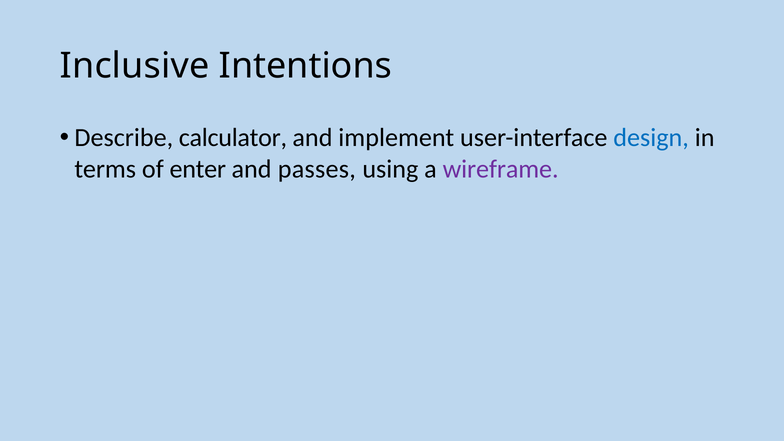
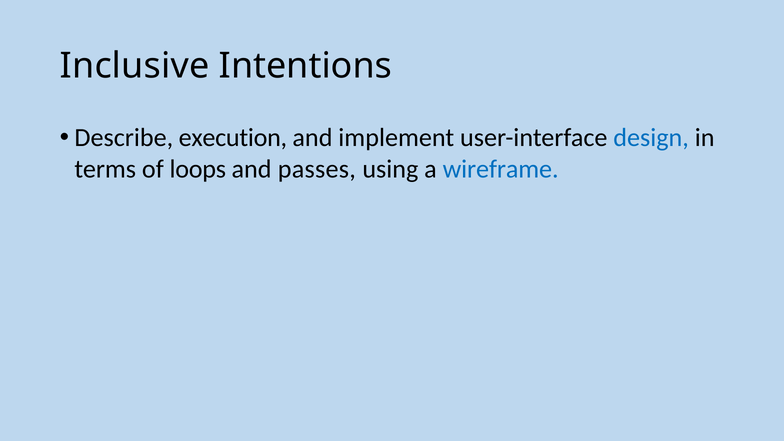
calculator: calculator -> execution (233, 138)
enter: enter -> loops (198, 169)
wireframe colour: purple -> blue (501, 169)
